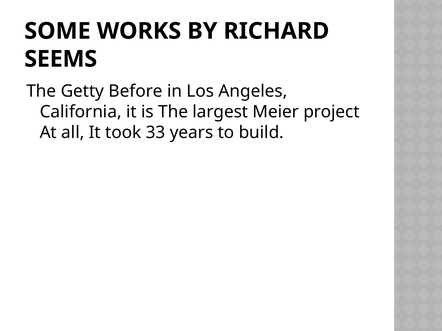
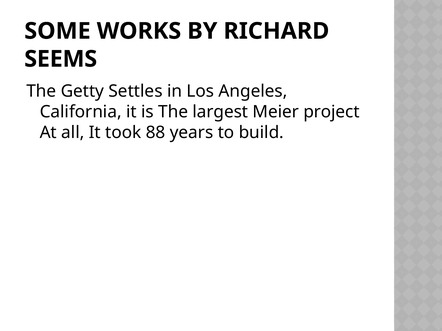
Before: Before -> Settles (136, 91)
33: 33 -> 88 (156, 133)
